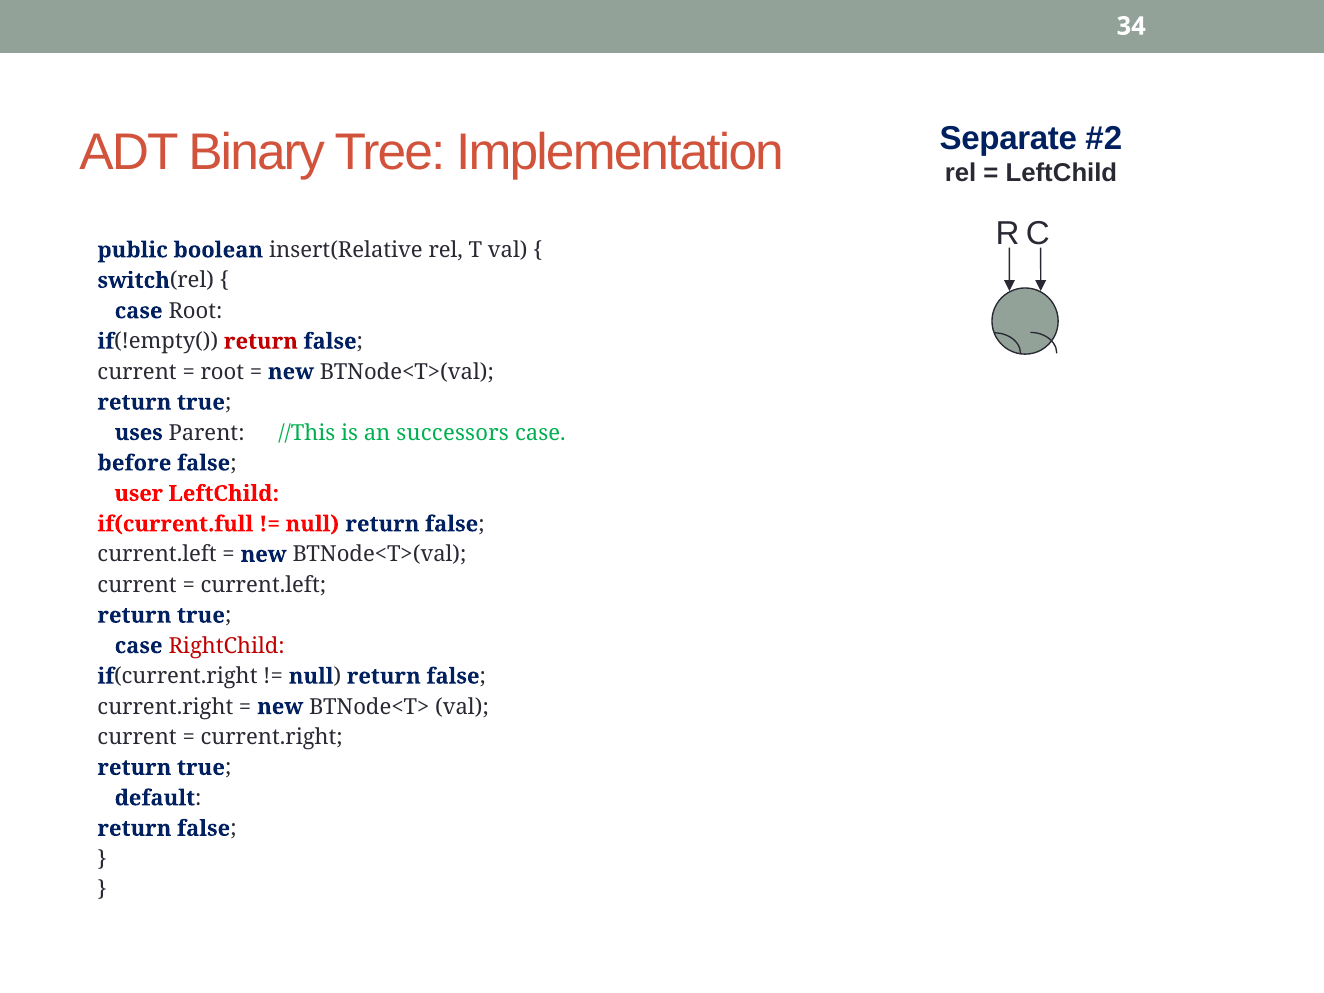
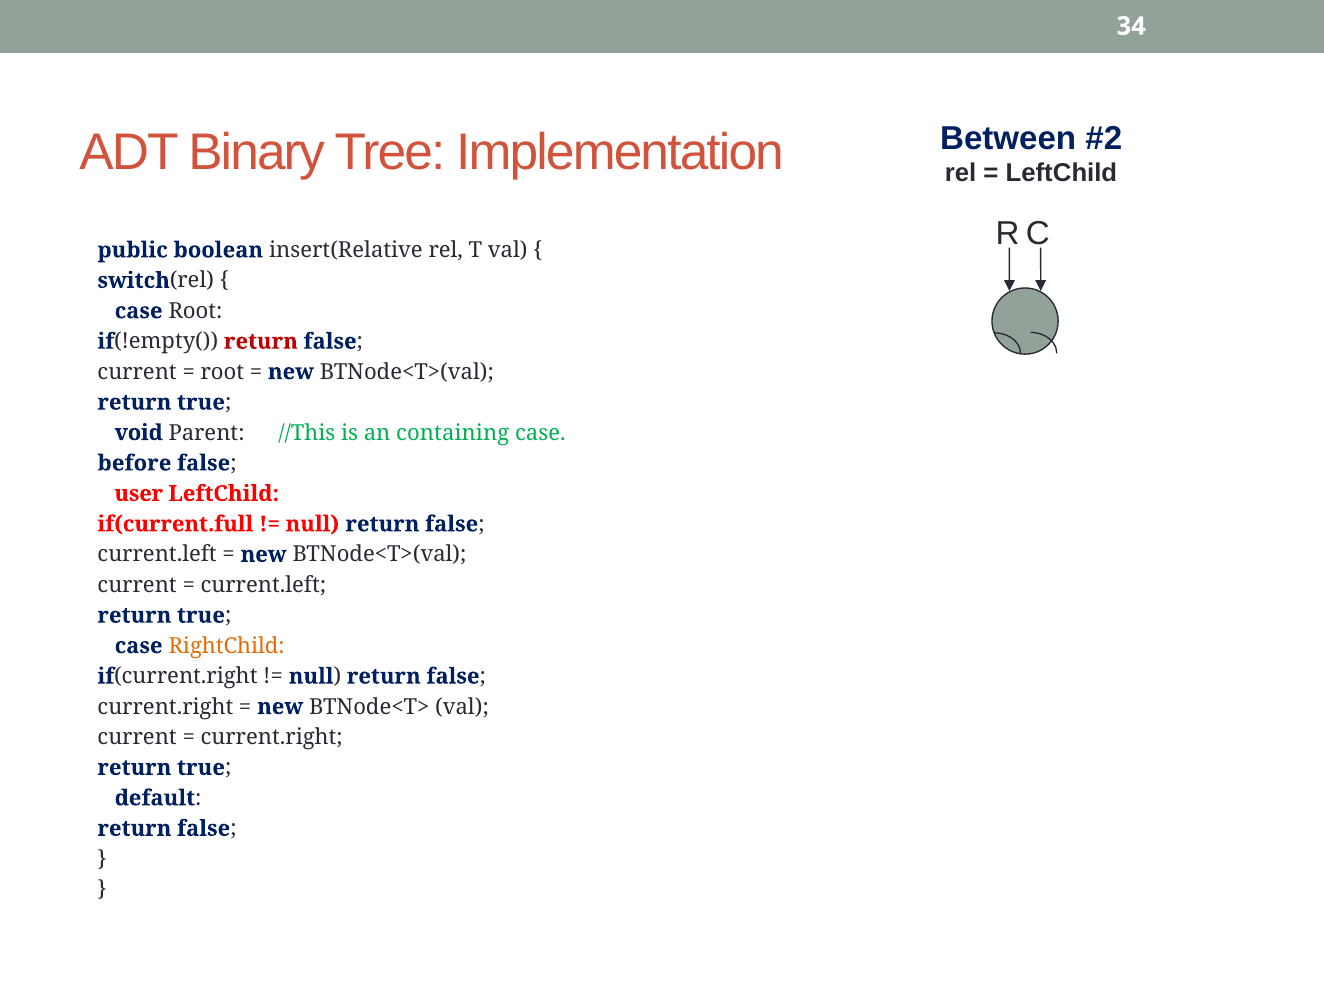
Separate: Separate -> Between (1008, 138)
uses: uses -> void (139, 433)
successors: successors -> containing (453, 433)
RightChild colour: red -> orange (227, 646)
